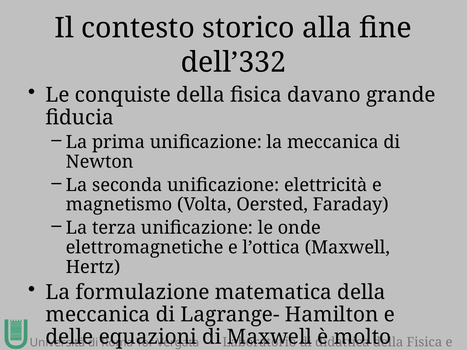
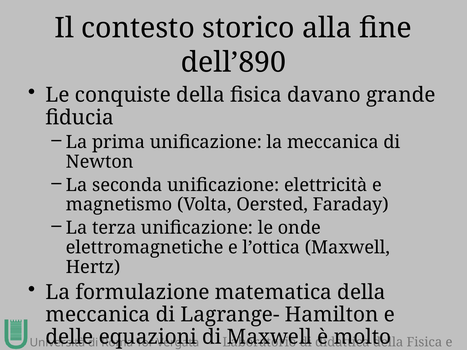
dell’332: dell’332 -> dell’890 (233, 62)
